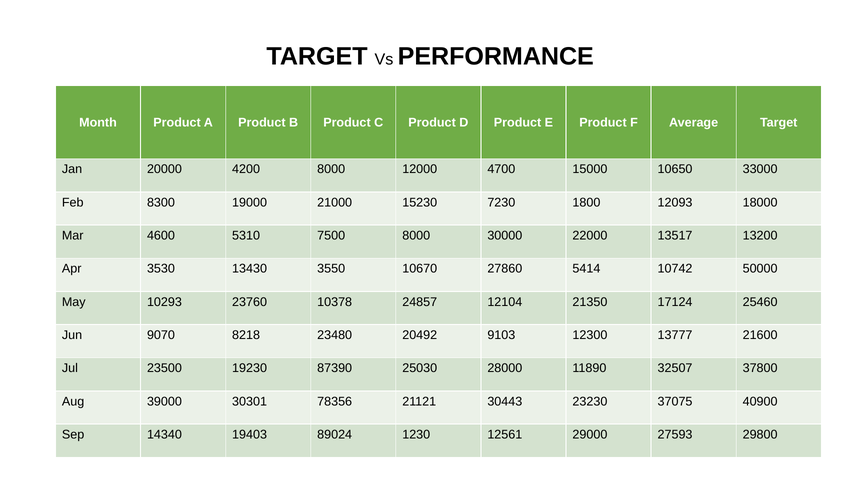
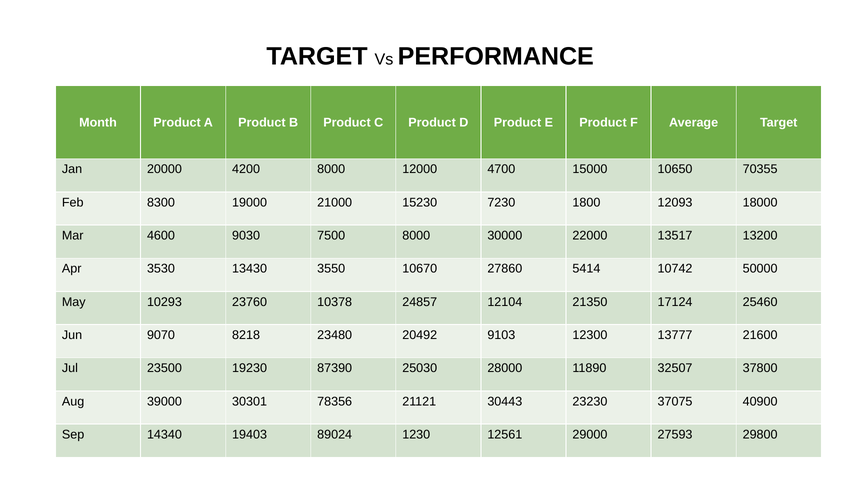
33000: 33000 -> 70355 (760, 169)
5310: 5310 -> 9030 (246, 235)
